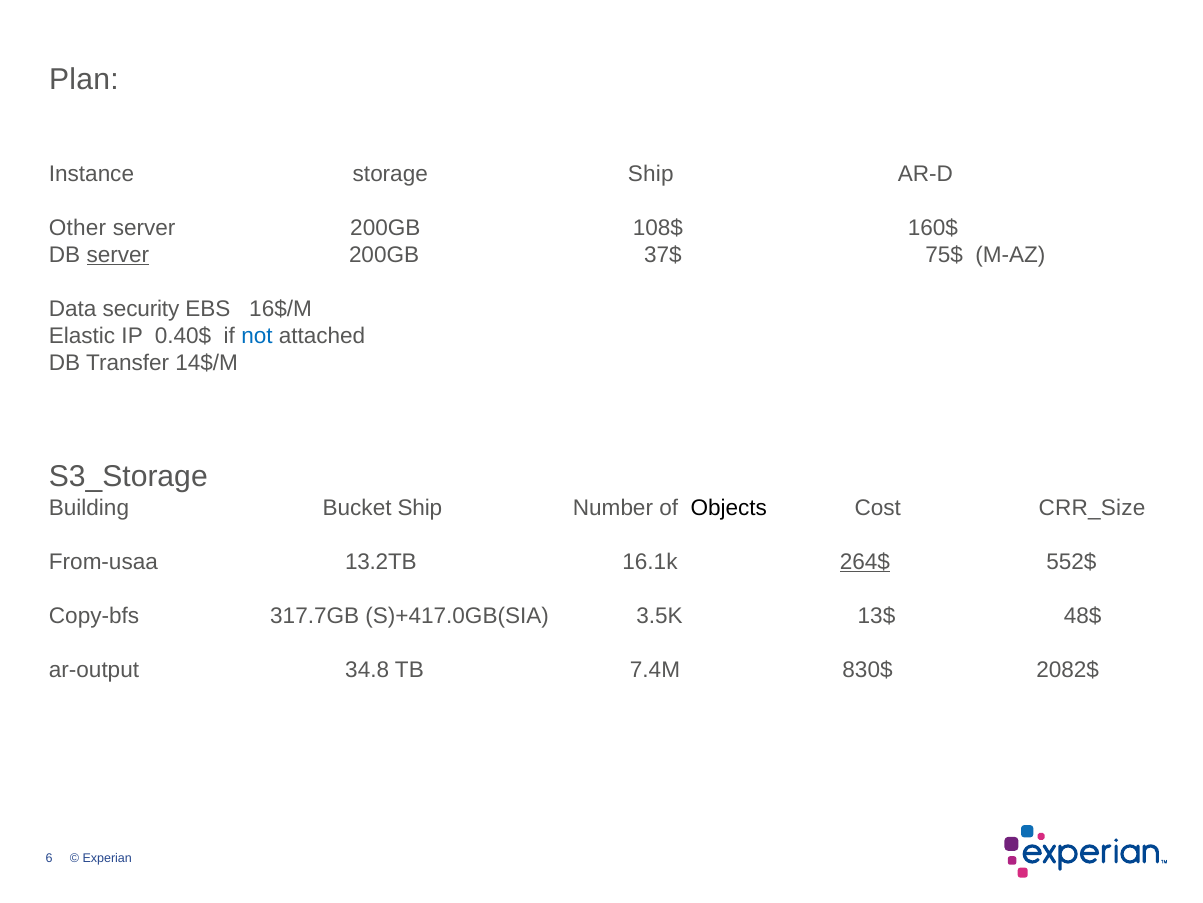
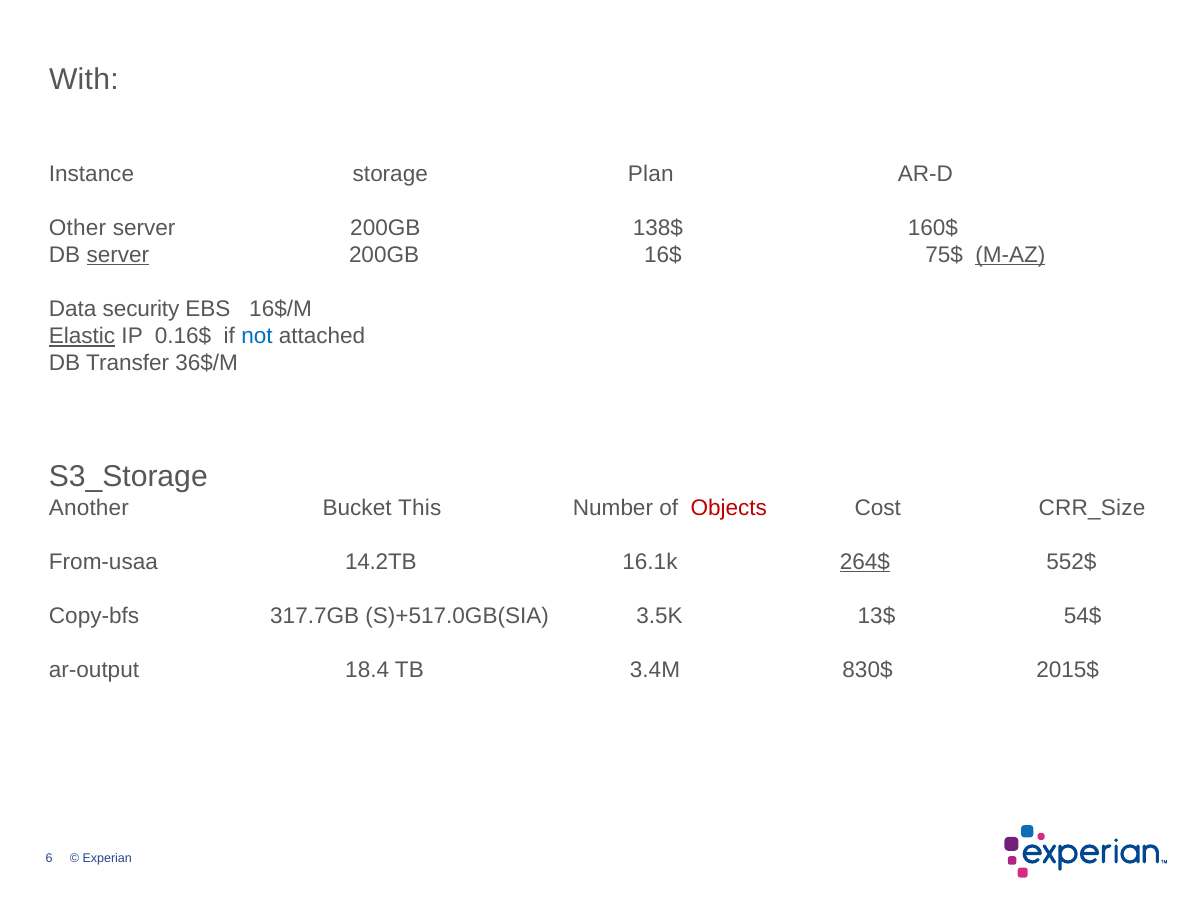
Plan: Plan -> With (84, 79)
storage Ship: Ship -> Plan (651, 174)
108$: 108$ -> 138$ (658, 228)
37$: 37$ -> 16$ (663, 255)
M-AZ underline: none -> present (1010, 255)
Elastic underline: none -> present (82, 336)
0.40$: 0.40$ -> 0.16$ (183, 336)
14$/M: 14$/M -> 36$/M (207, 363)
Building: Building -> Another (89, 507)
Bucket Ship: Ship -> This (420, 507)
Objects colour: black -> red (729, 507)
13.2TB: 13.2TB -> 14.2TB (381, 562)
S)+417.0GB(SIA: S)+417.0GB(SIA -> S)+517.0GB(SIA (457, 616)
48$: 48$ -> 54$ (1083, 616)
34.8: 34.8 -> 18.4 (367, 670)
7.4M: 7.4M -> 3.4M (655, 670)
2082$: 2082$ -> 2015$ (1068, 670)
